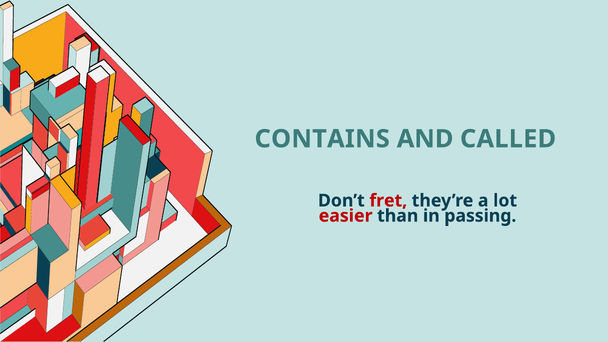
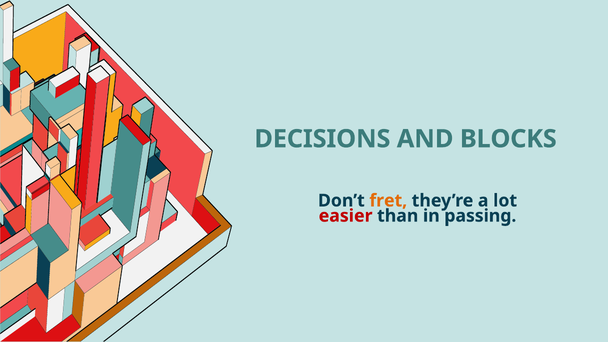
CONTAINS: CONTAINS -> DECISIONS (322, 139)
CALLED: CALLED -> BLOCKS (508, 139)
fret colour: red -> orange (388, 201)
